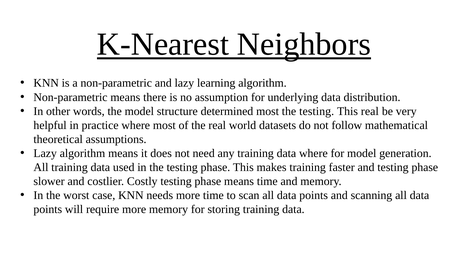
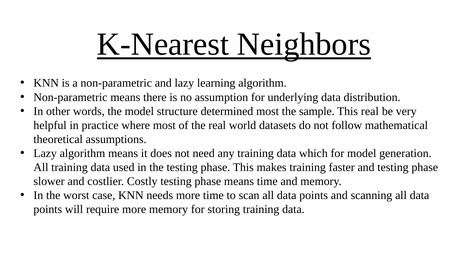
testing: testing -> sample (317, 111)
data where: where -> which (313, 153)
